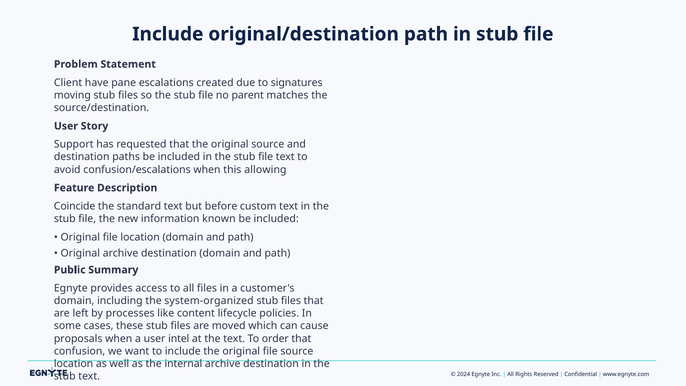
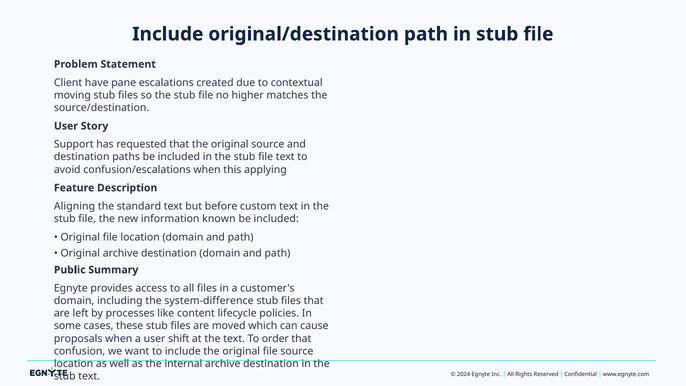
signatures: signatures -> contextual (297, 83)
parent: parent -> higher (248, 95)
allowing: allowing -> applying (265, 170)
Coincide: Coincide -> Aligning (75, 206)
system-organized: system-organized -> system-difference (209, 301)
intel: intel -> shift (179, 338)
